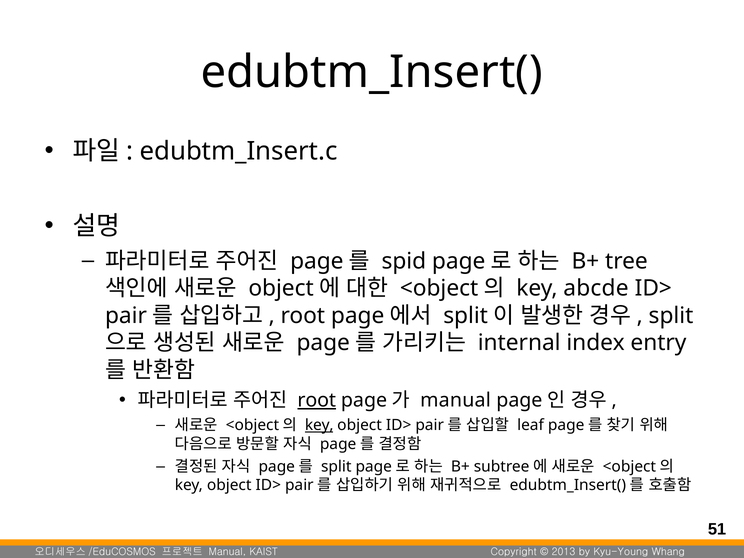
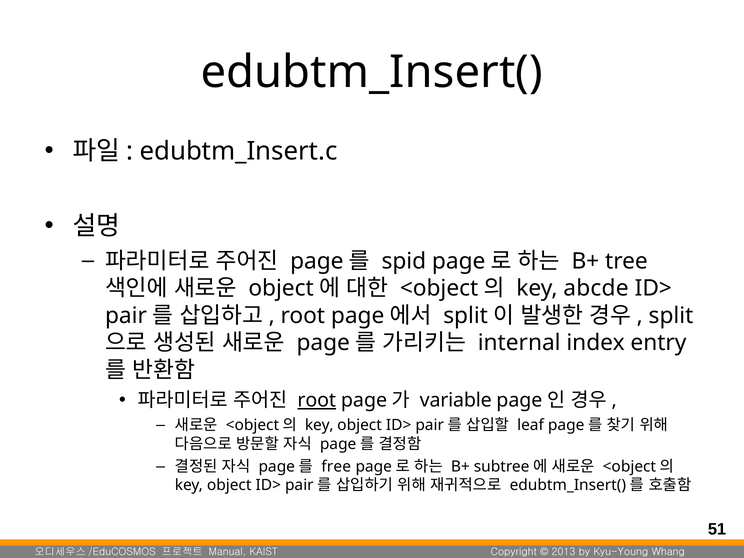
manual: manual -> variable (456, 400)
key underline: present -> none (319, 425)
split: split -> free (336, 467)
